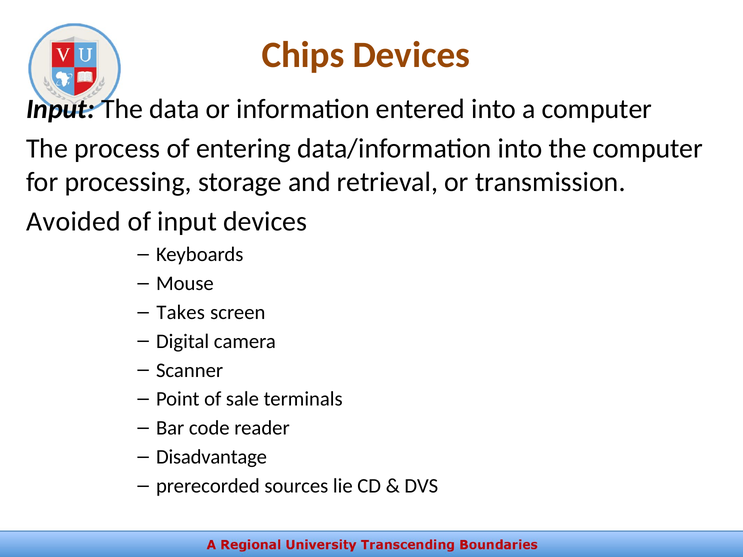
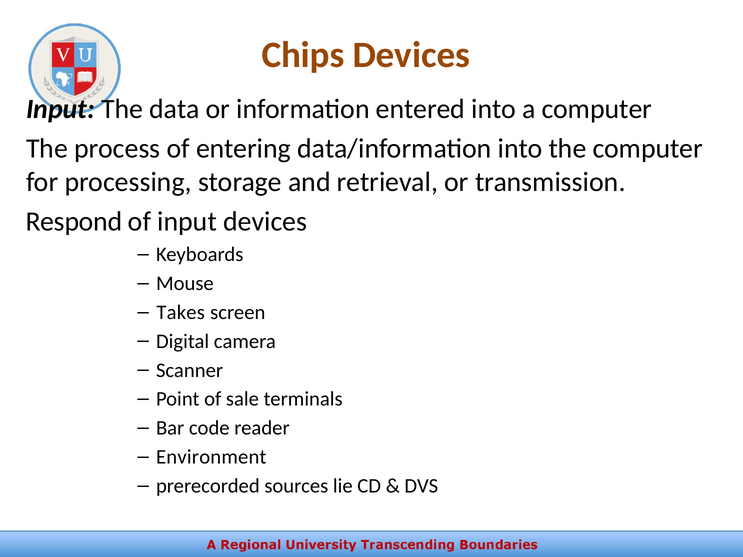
Avoided: Avoided -> Respond (74, 222)
Disadvantage: Disadvantage -> Environment (211, 457)
